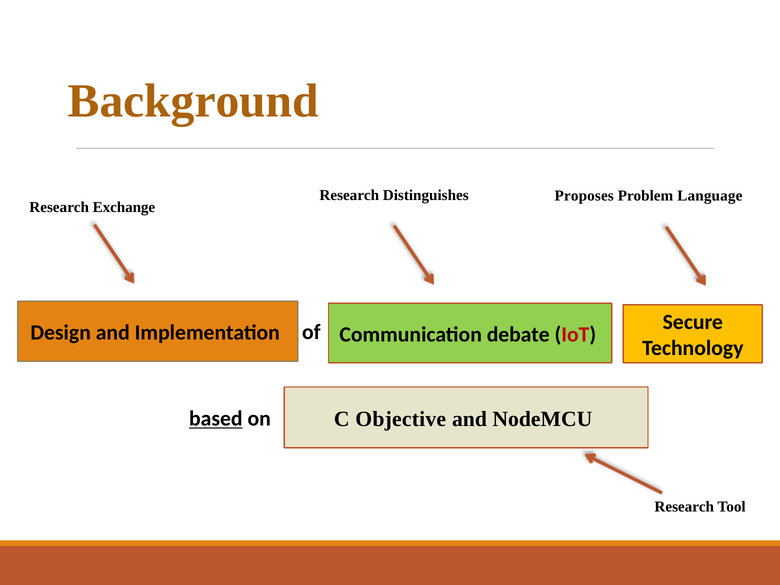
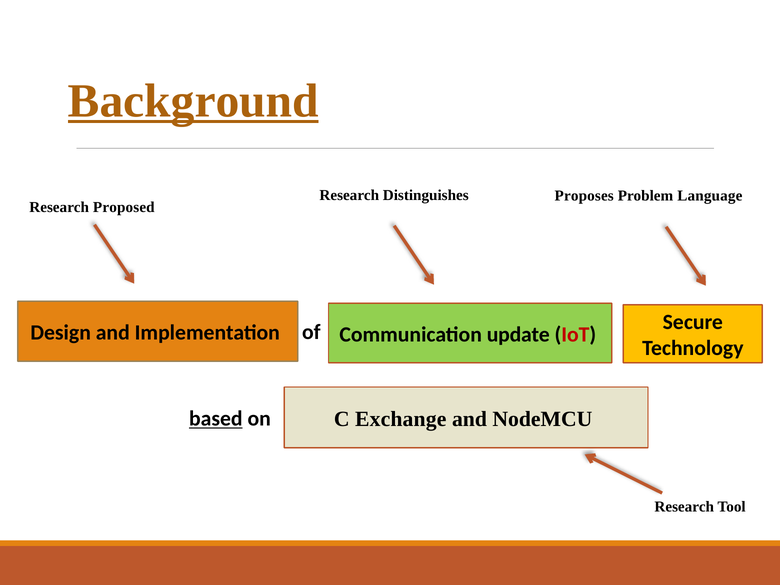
Background underline: none -> present (193, 101)
Exchange: Exchange -> Proposed (124, 207)
debate: debate -> update (518, 335)
Objective: Objective -> Exchange (401, 419)
